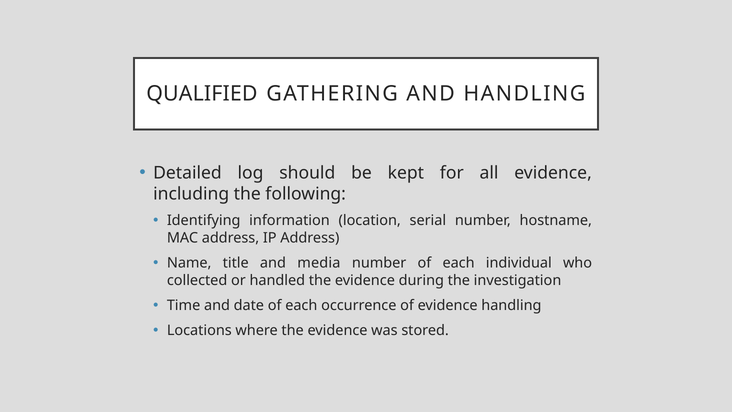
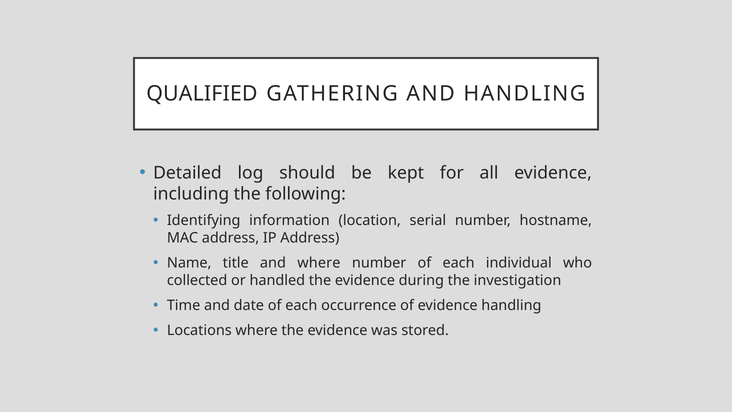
and media: media -> where (319, 263)
